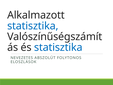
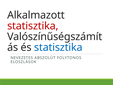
statisztika colour: blue -> red (33, 26)
